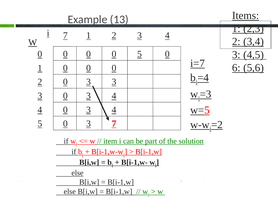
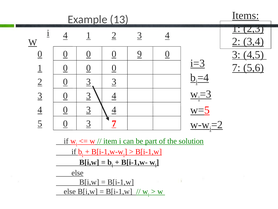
i 7: 7 -> 4 (65, 35)
0 5: 5 -> 9 (139, 54)
i=7: i=7 -> i=3 (198, 63)
6: 6 -> 7 (236, 67)
